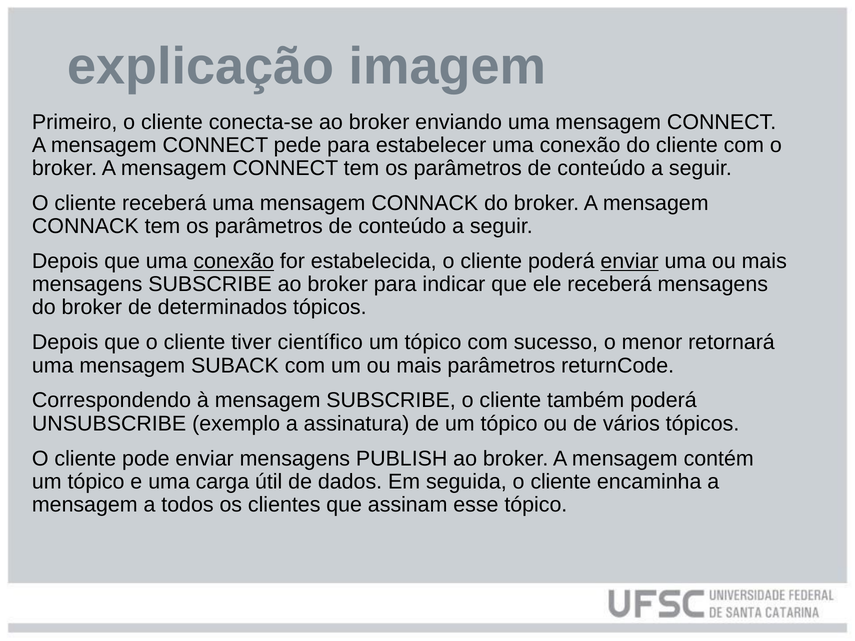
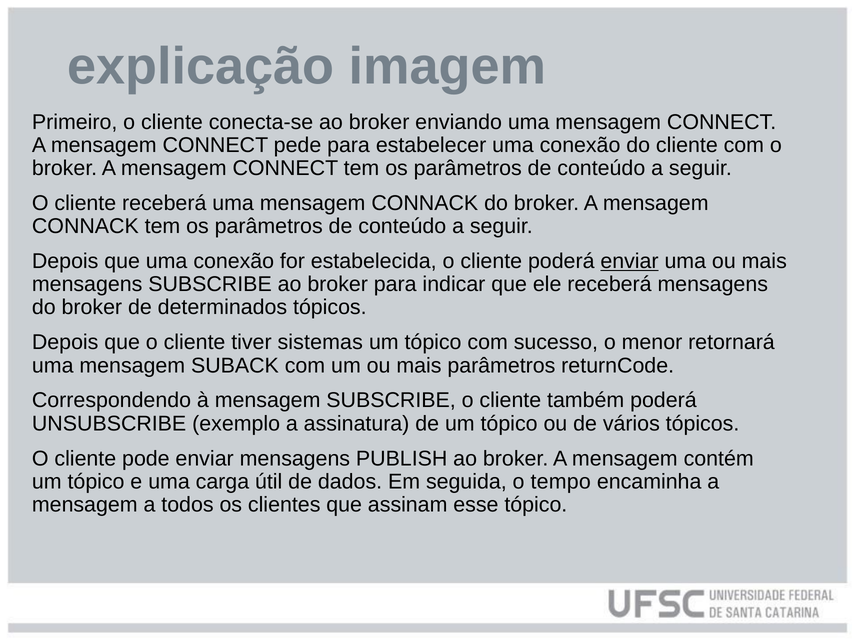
conexão underline: present -> none (234, 261)
científico: científico -> sistemas (320, 343)
seguida o cliente: cliente -> tempo (561, 482)
